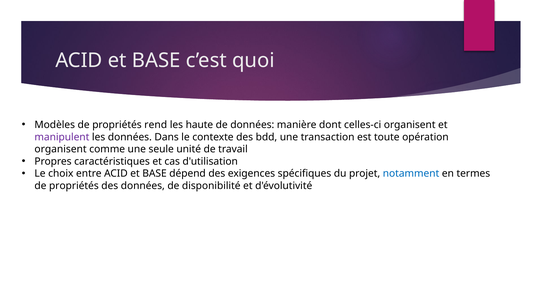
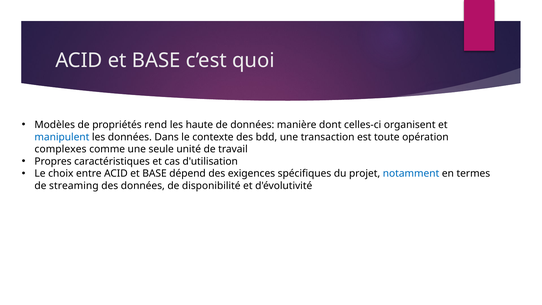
manipulent colour: purple -> blue (62, 137)
organisent: organisent -> complexes (61, 149)
propriétés: propriétés -> streaming (74, 186)
